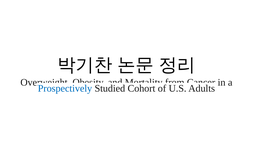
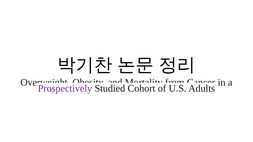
Prospectively colour: blue -> purple (65, 89)
